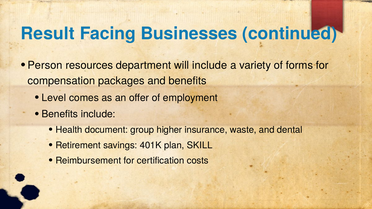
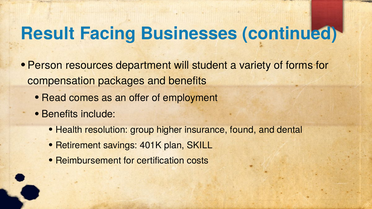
will include: include -> student (210, 65)
Level: Level -> Read (54, 98)
document: document -> resolution (106, 130)
waste: waste -> found (243, 130)
